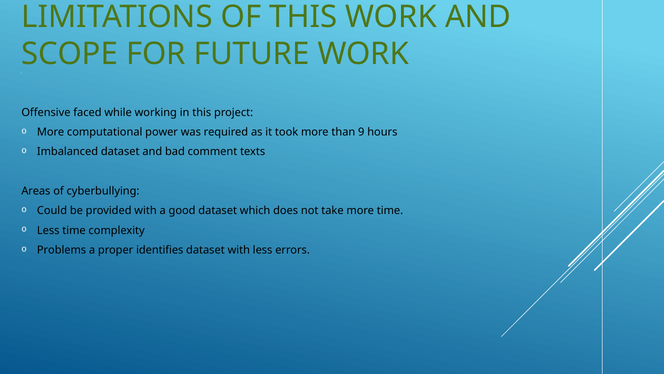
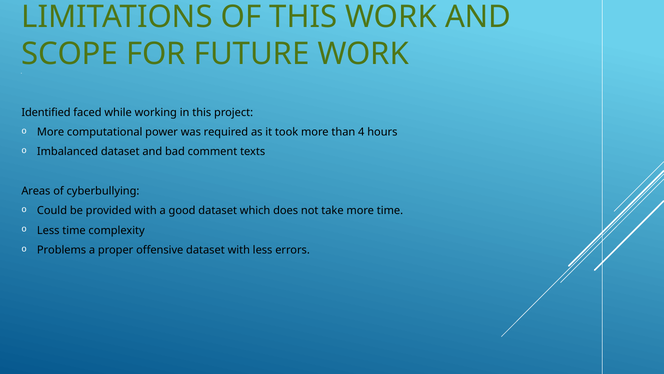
Offensive: Offensive -> Identified (46, 112)
9: 9 -> 4 (361, 132)
identifies: identifies -> offensive (160, 250)
